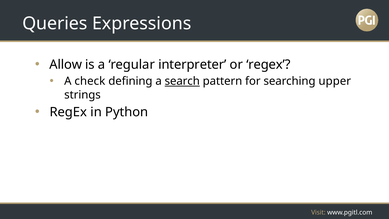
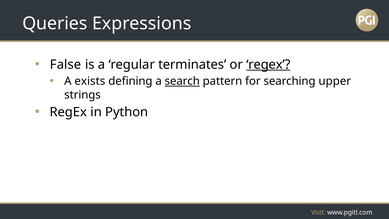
Allow: Allow -> False (66, 64)
interpreter: interpreter -> terminates (192, 64)
regex underline: none -> present (268, 64)
check: check -> exists (90, 81)
